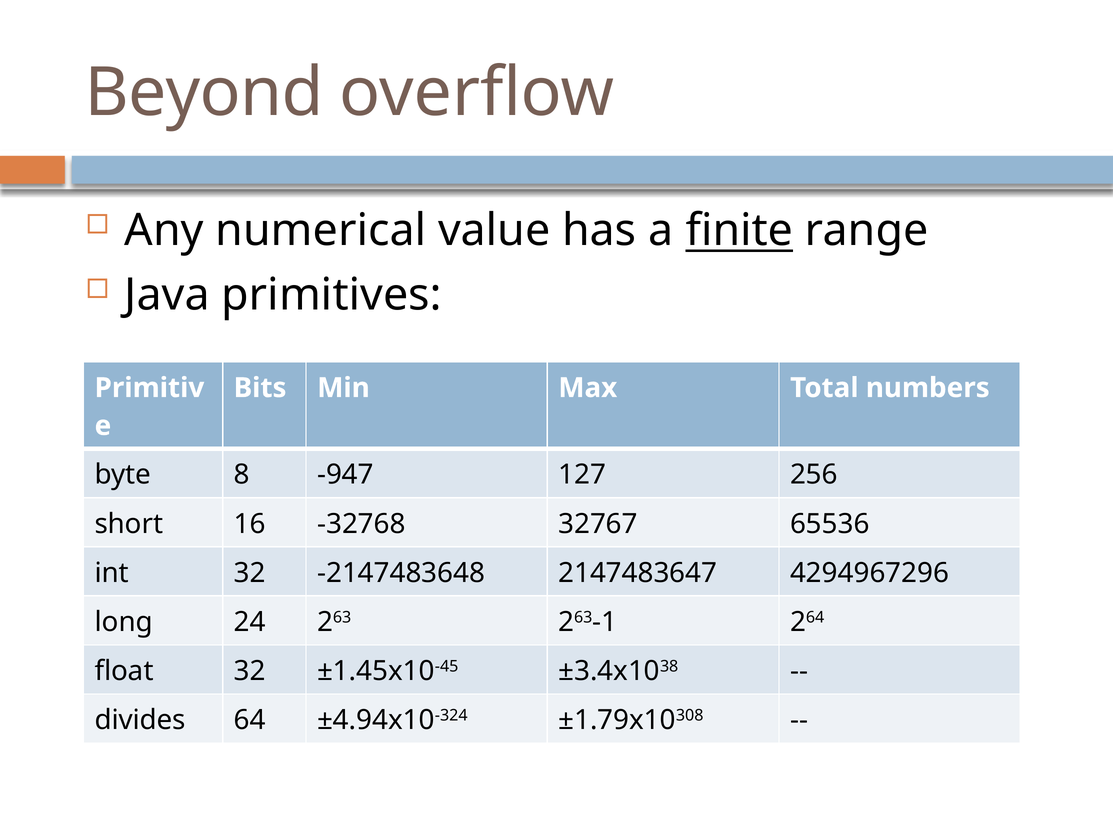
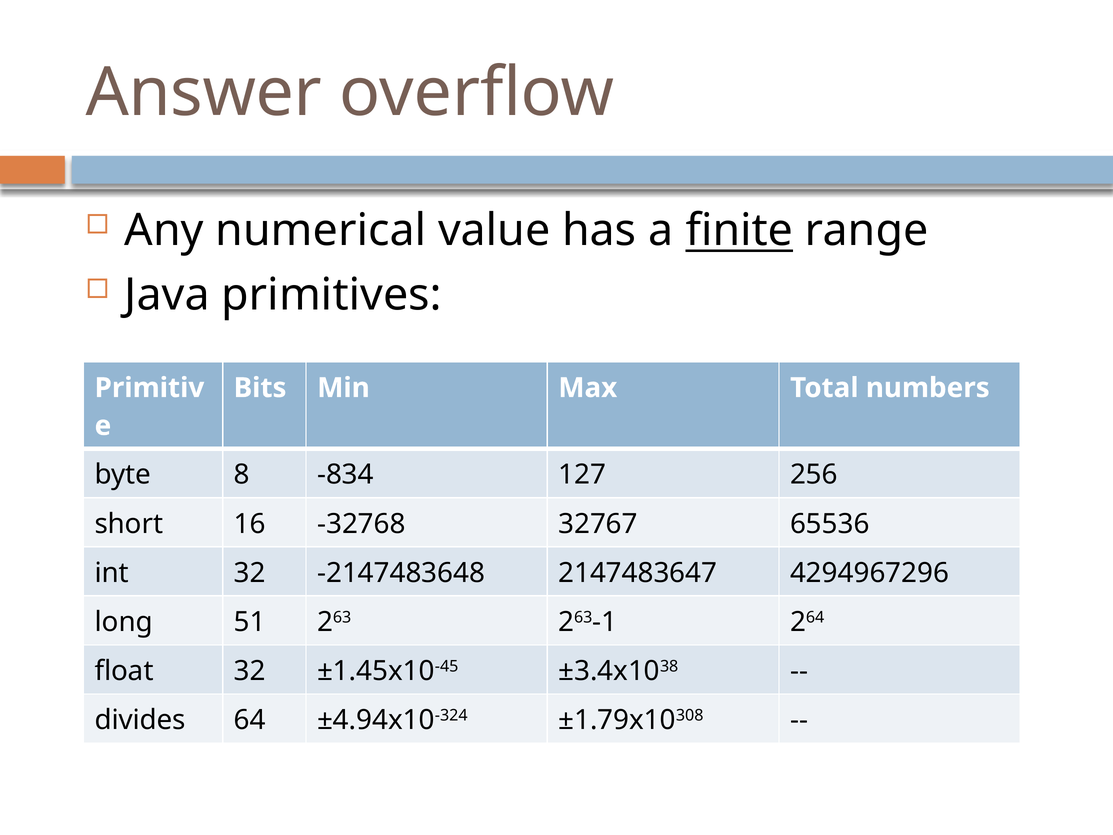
Beyond: Beyond -> Answer (204, 93)
-947: -947 -> -834 (345, 475)
24: 24 -> 51 (250, 622)
